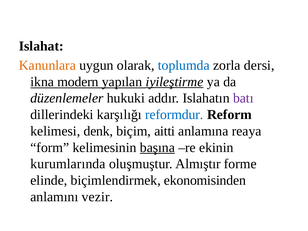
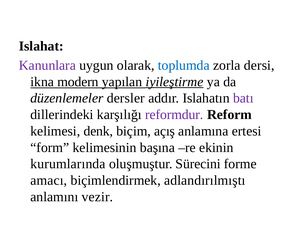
Kanunlara colour: orange -> purple (47, 65)
hukuki: hukuki -> dersler (126, 98)
reformdur colour: blue -> purple (174, 115)
aitti: aitti -> açış (165, 131)
reaya: reaya -> ertesi (247, 131)
başına underline: present -> none (157, 147)
Almıştır: Almıştır -> Sürecini (198, 164)
elinde: elinde -> amacı (49, 180)
ekonomisinden: ekonomisinden -> adlandırılmıştı (205, 180)
